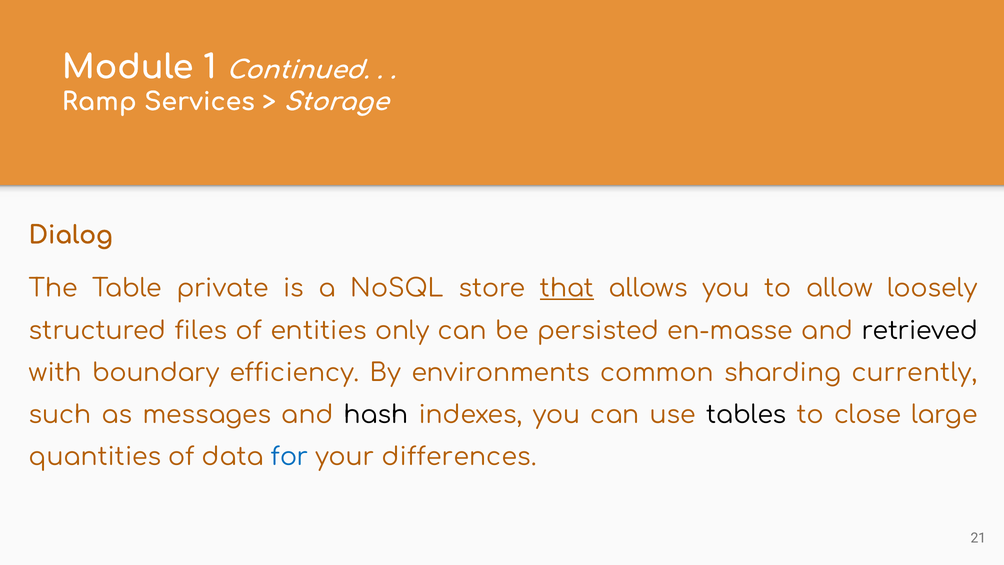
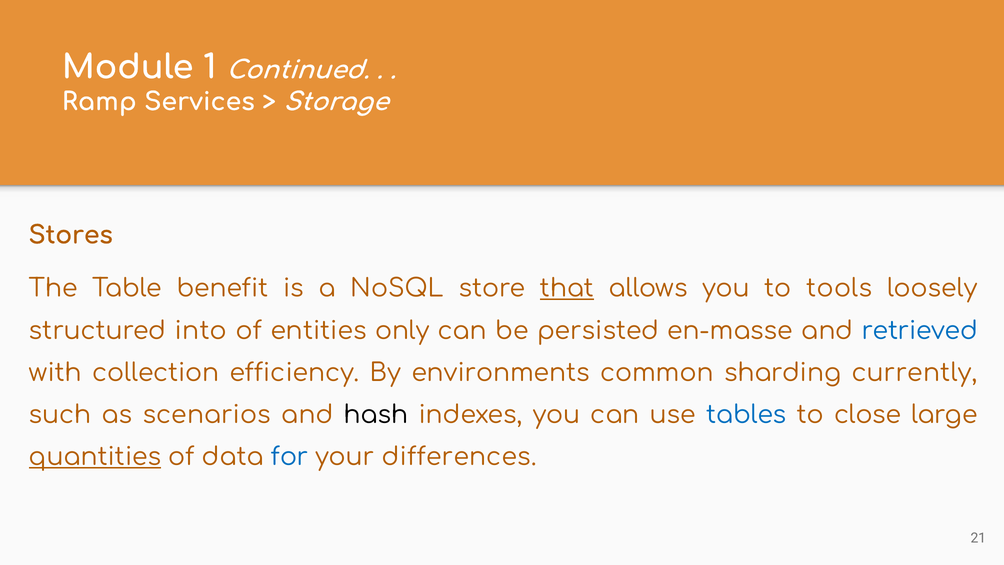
Dialog: Dialog -> Stores (71, 235)
private: private -> benefit (222, 288)
allow: allow -> tools (839, 288)
files: files -> into (201, 331)
retrieved colour: black -> blue (920, 331)
boundary: boundary -> collection (156, 373)
messages: messages -> scenarios (207, 415)
tables colour: black -> blue (746, 415)
quantities underline: none -> present (95, 457)
